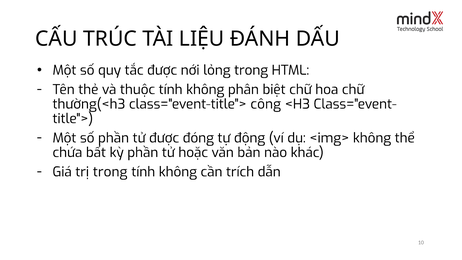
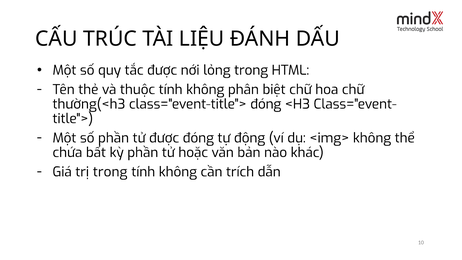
class="event-title"> công: công -> đóng (266, 104)
